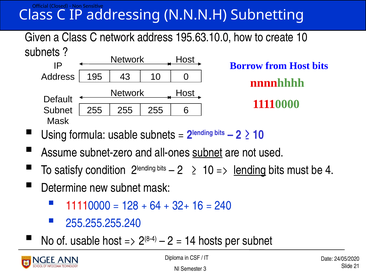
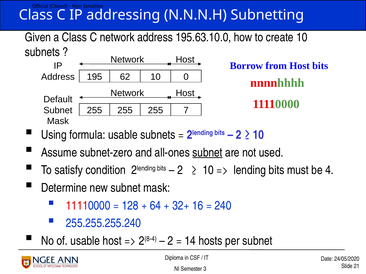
43: 43 -> 62 (125, 77)
6: 6 -> 7 (186, 110)
lending underline: present -> none (250, 170)
